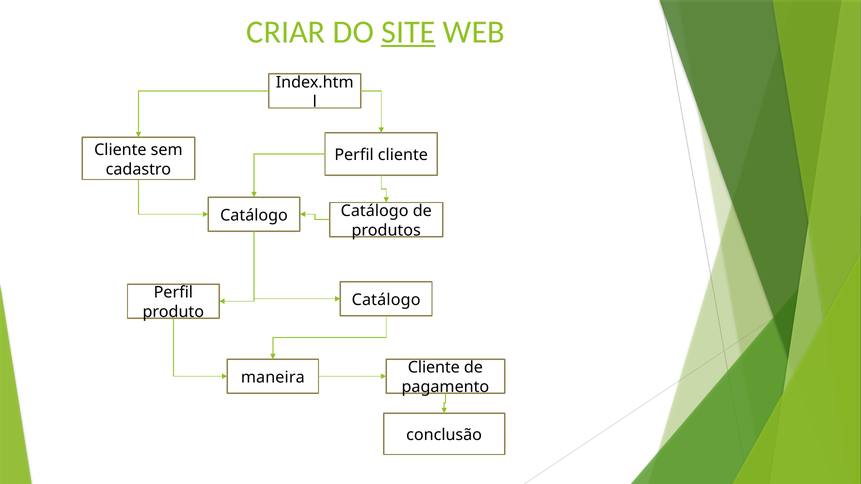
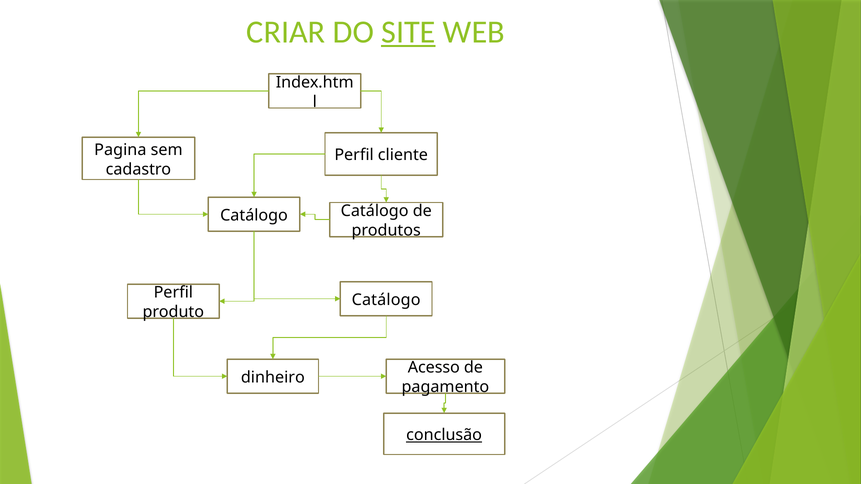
Cliente: Cliente -> Pagina (120, 150)
Cliente: Cliente -> Acesso (434, 368)
maneira: maneira -> dinheiro (273, 378)
conclusão underline: none -> present (444, 435)
